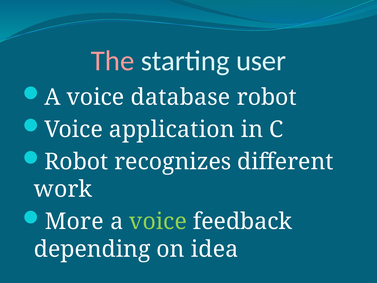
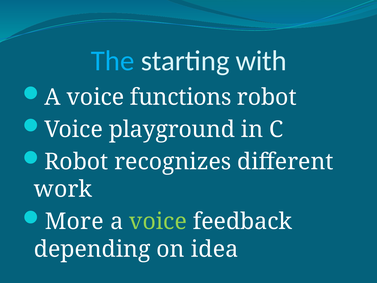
The colour: pink -> light blue (113, 61)
user: user -> with (261, 61)
database: database -> functions (181, 97)
application: application -> playground (172, 129)
